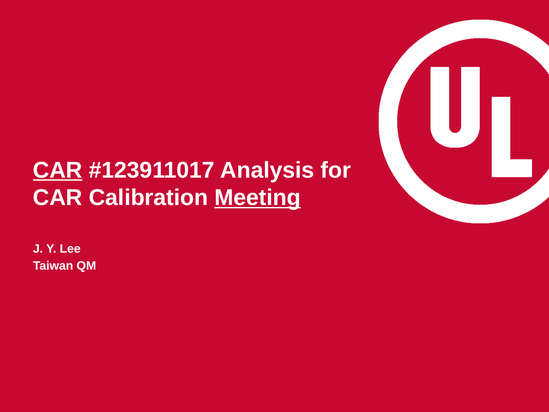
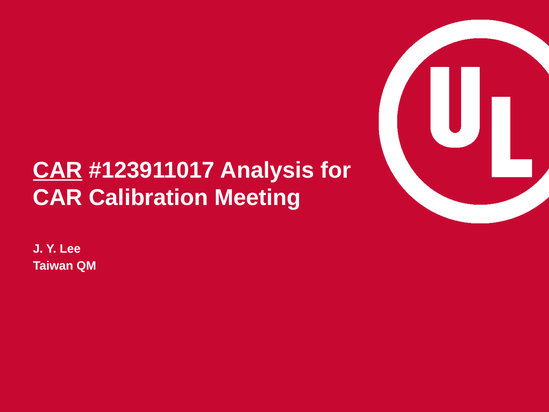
Meeting underline: present -> none (258, 198)
